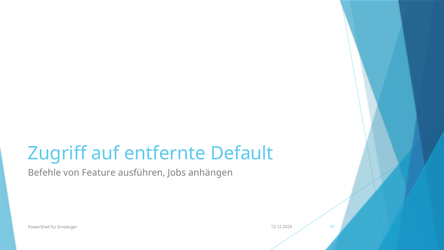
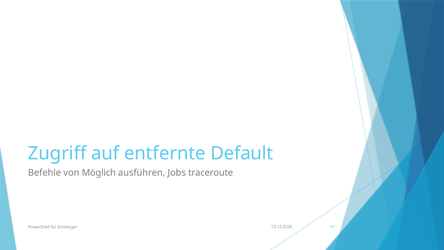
Feature: Feature -> Möglich (99, 173)
anhängen: anhängen -> traceroute (211, 173)
